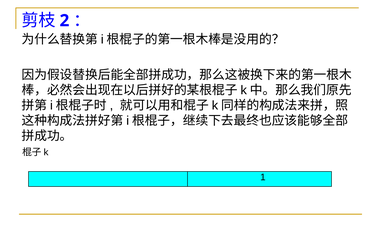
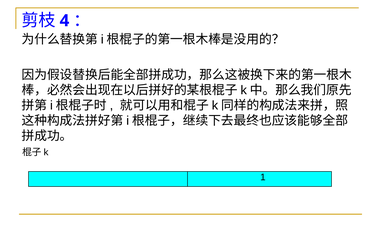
2: 2 -> 4 (64, 21)
